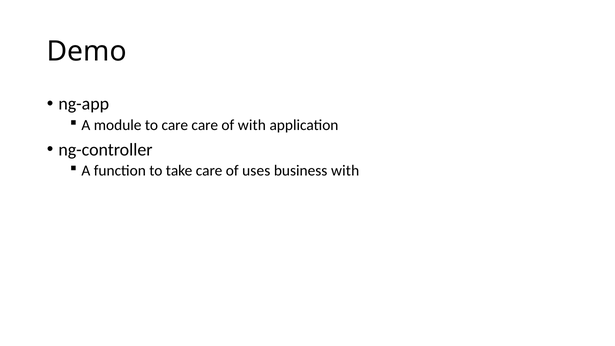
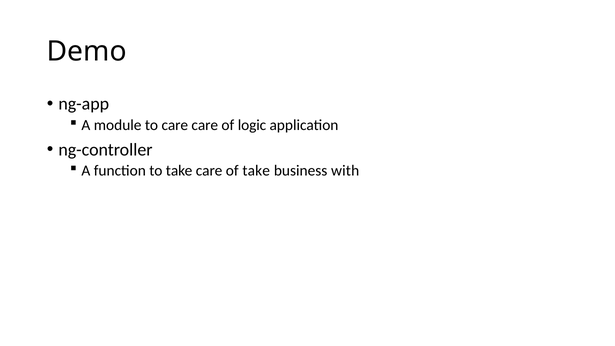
of with: with -> logic (252, 125)
of uses: uses -> take (256, 171)
